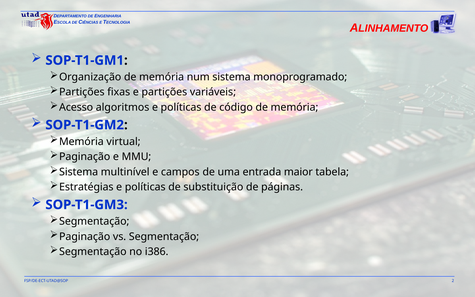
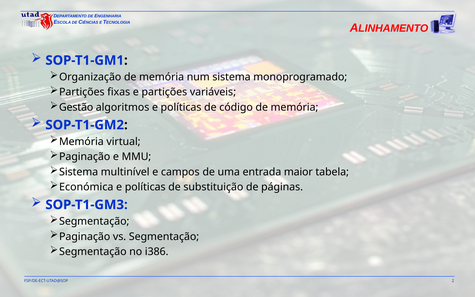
Acesso: Acesso -> Gestão (76, 107)
Estratégias: Estratégias -> Económica (86, 187)
